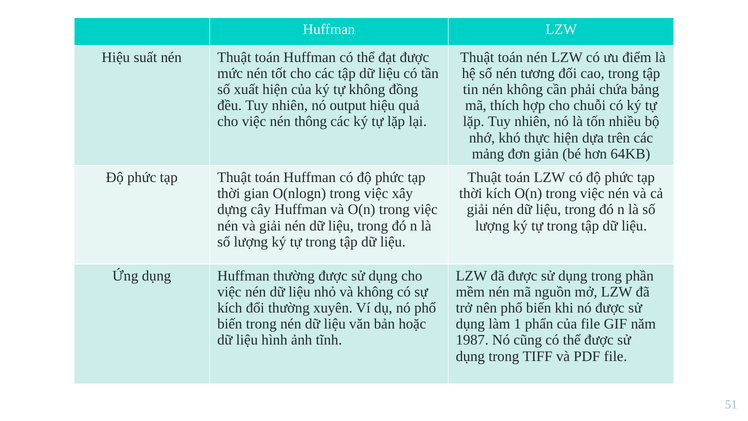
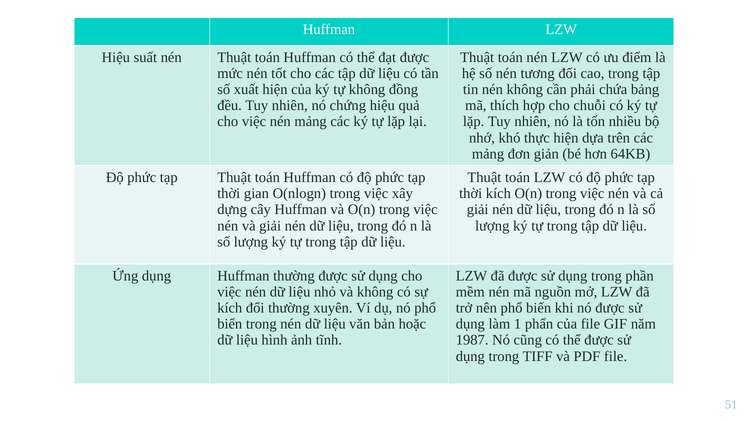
output: output -> chứng (348, 106)
nén thông: thông -> mảng (311, 122)
